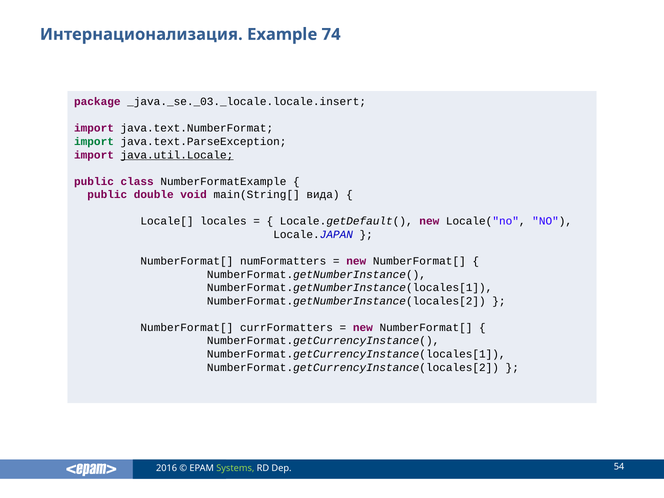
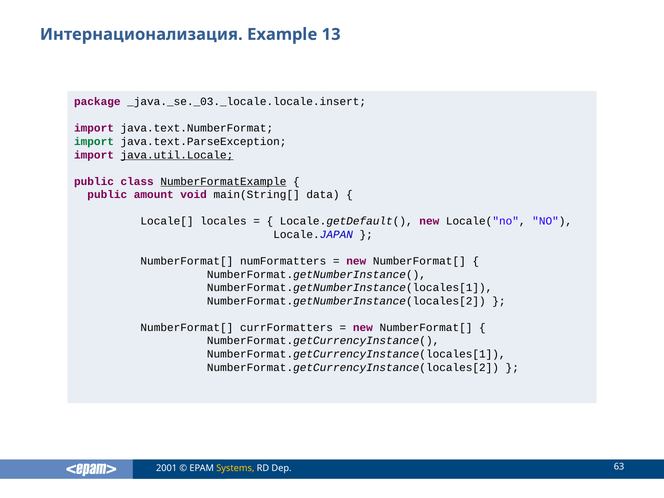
74: 74 -> 13 (331, 34)
NumberFormatExample underline: none -> present (223, 181)
double: double -> amount (154, 195)
вида: вида -> data (323, 195)
2016: 2016 -> 2001 (167, 468)
Systems colour: light green -> yellow (235, 468)
54: 54 -> 63 (619, 467)
